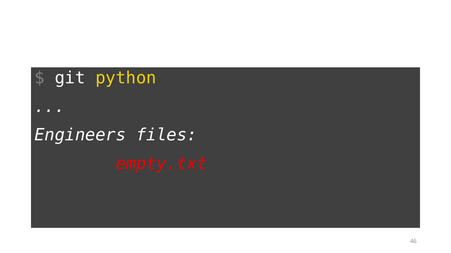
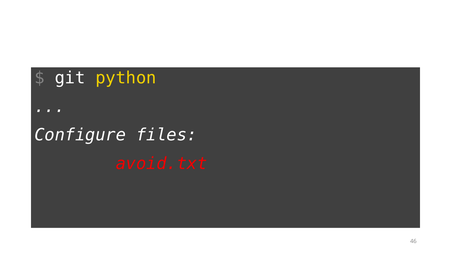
Engineers: Engineers -> Configure (80, 135)
empty.txt: empty.txt -> avoid.txt (162, 164)
